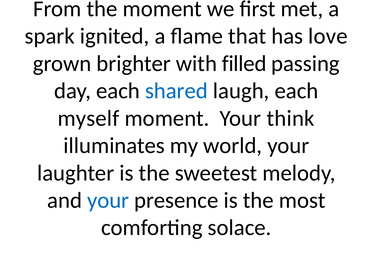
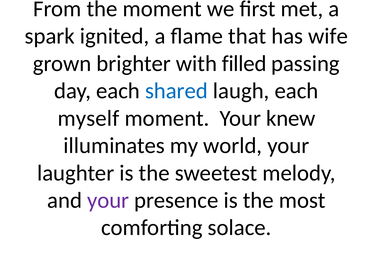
has love: love -> wife (328, 36)
Your think: think -> knew (291, 118)
your colour: blue -> purple (108, 200)
